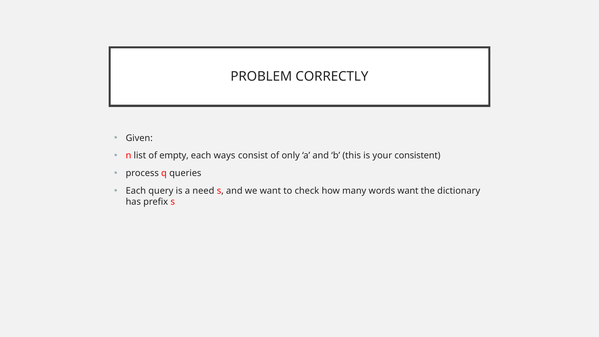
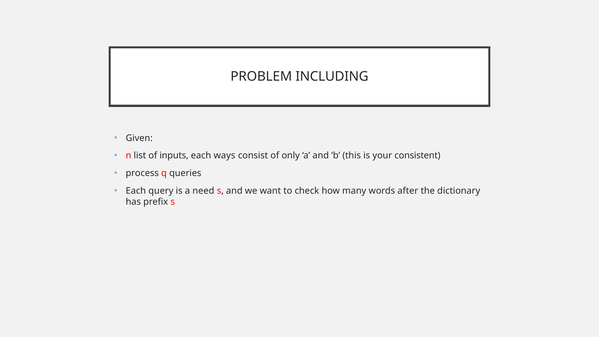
CORRECTLY: CORRECTLY -> INCLUDING (332, 76)
empty: empty -> inputs (174, 156)
words want: want -> after (408, 191)
